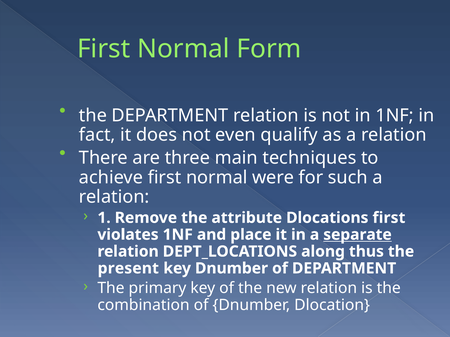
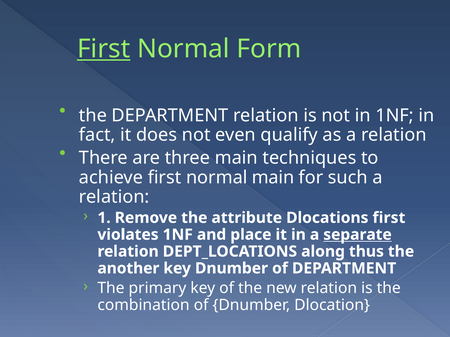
First underline: none -> present (104, 49)
normal were: were -> main (273, 178)
present: present -> another (128, 269)
